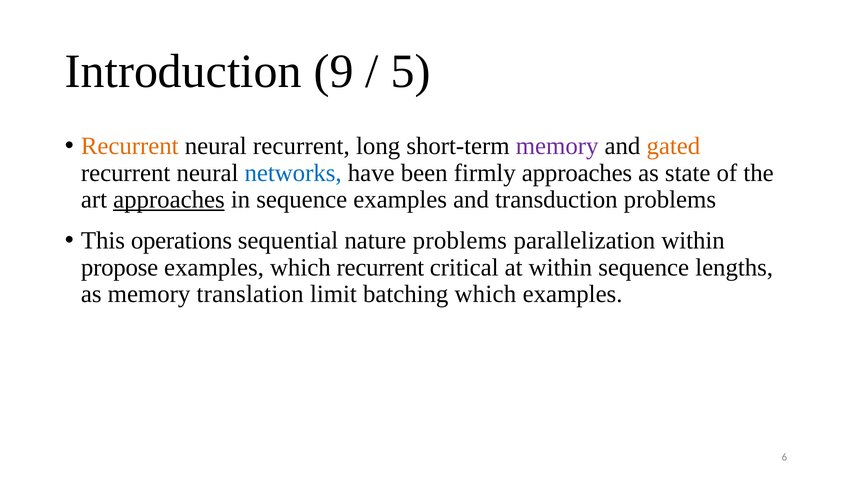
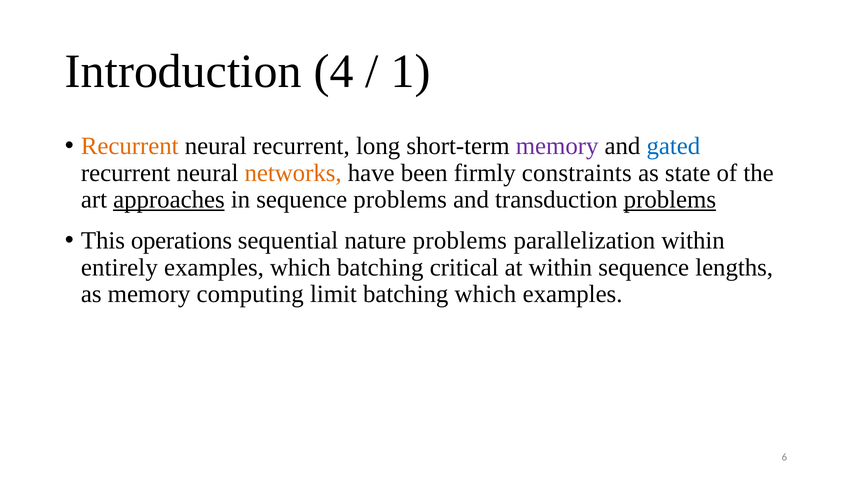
9: 9 -> 4 (334, 72)
5: 5 -> 1 (411, 72)
gated colour: orange -> blue (673, 146)
networks colour: blue -> orange (293, 173)
firmly approaches: approaches -> constraints (577, 173)
sequence examples: examples -> problems (400, 200)
problems underline: none -> present (670, 200)
propose: propose -> entirely (119, 268)
which recurrent: recurrent -> batching (380, 268)
translation: translation -> computing (250, 294)
